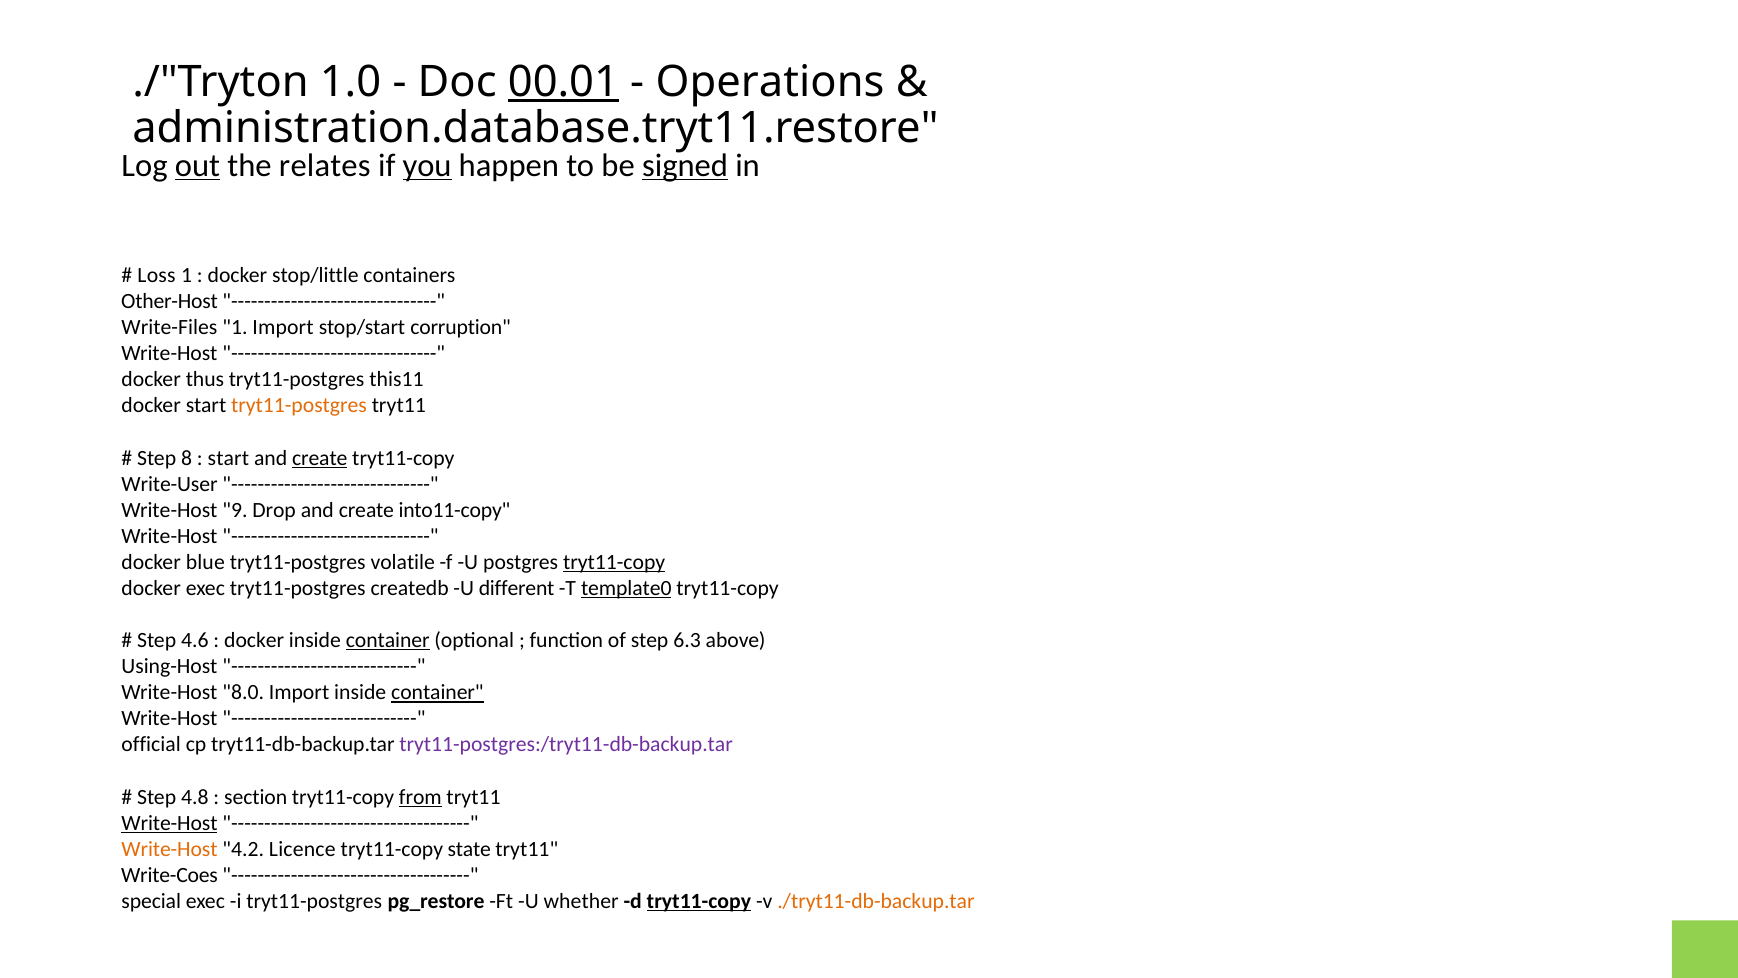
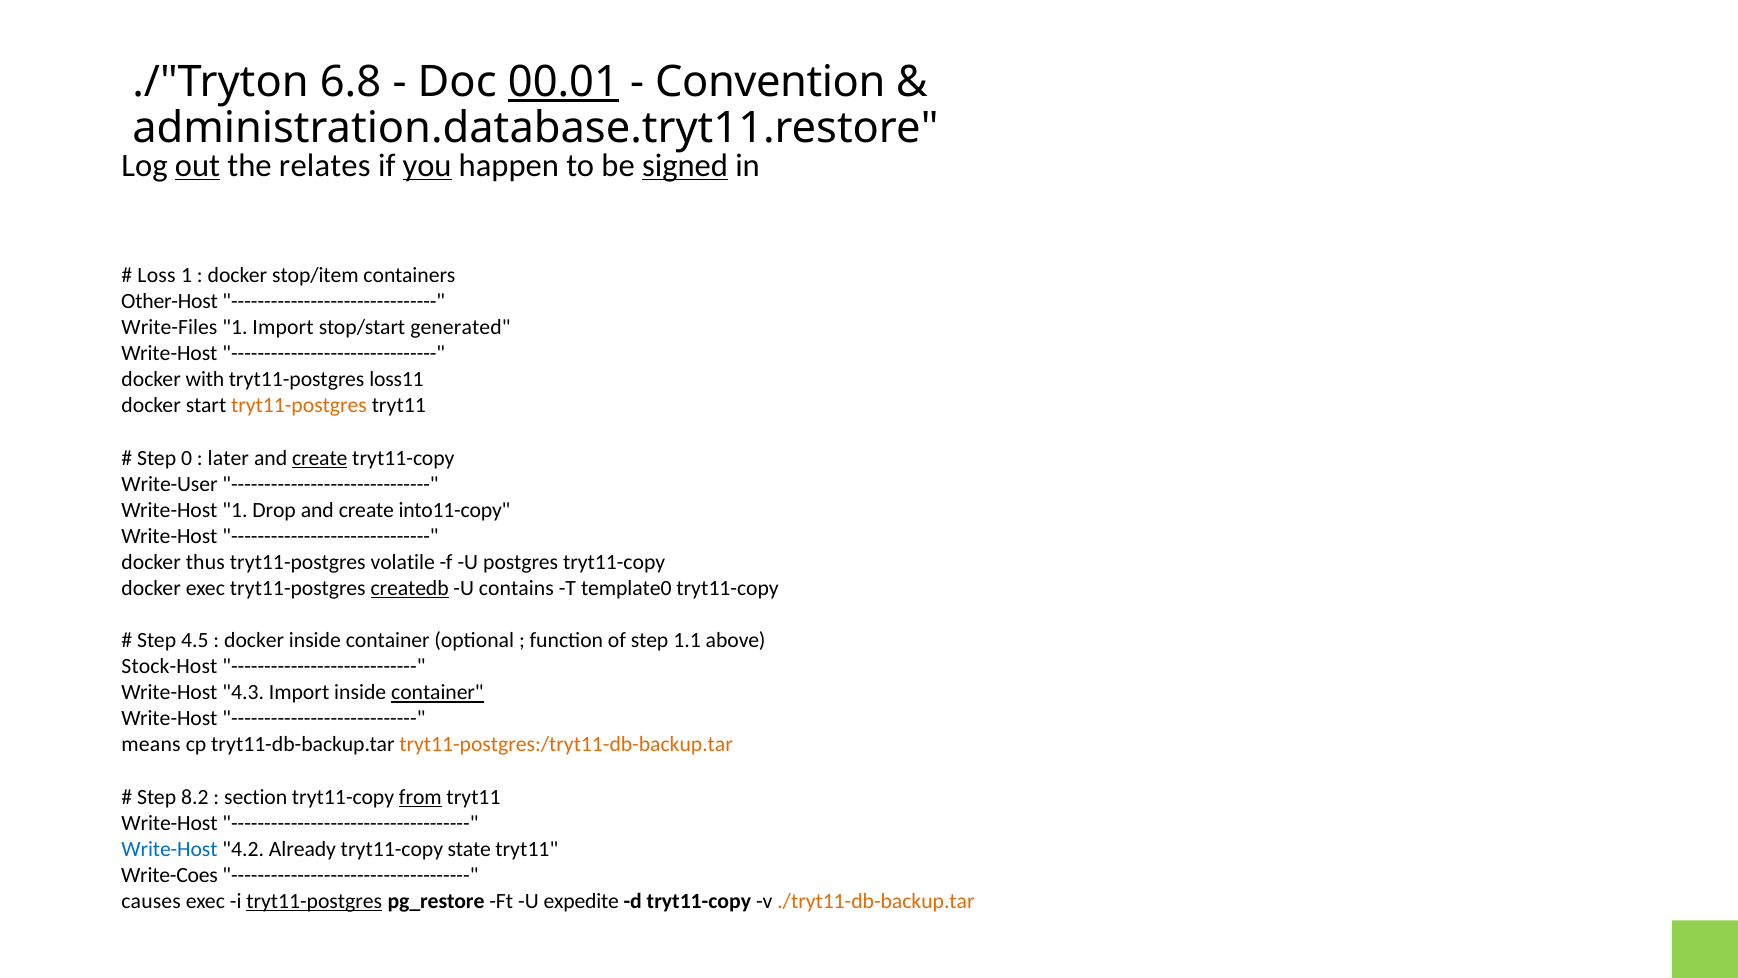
1.0: 1.0 -> 6.8 (350, 82)
Operations: Operations -> Convention (770, 82)
stop/little: stop/little -> stop/item (315, 275)
corruption: corruption -> generated (460, 327)
thus: thus -> with (205, 379)
this11: this11 -> loss11 (397, 379)
8: 8 -> 0 (187, 458)
start: start -> later (228, 458)
Write-Host 9: 9 -> 1 (235, 510)
blue: blue -> thus (205, 562)
tryt11-copy underline: present -> none (614, 562)
createdb underline: none -> present (410, 588)
different: different -> contains (516, 588)
template0 underline: present -> none (626, 588)
4.6: 4.6 -> 4.5 (195, 640)
container underline: present -> none (388, 640)
6.3: 6.3 -> 1.1 (687, 640)
Using-Host: Using-Host -> Stock-Host (169, 666)
8.0: 8.0 -> 4.3 (243, 692)
official: official -> means (151, 744)
tryt11-postgres:/tryt11-db-backup.tar colour: purple -> orange (566, 744)
4.8: 4.8 -> 8.2 (195, 797)
Write-Host underline: present -> none (170, 823)
Write-Host colour: orange -> blue (170, 849)
Licence: Licence -> Already (302, 849)
special: special -> causes (151, 901)
tryt11-postgres underline: none -> present (314, 901)
whether: whether -> expedite (581, 901)
tryt11-copy underline: present -> none (699, 901)
